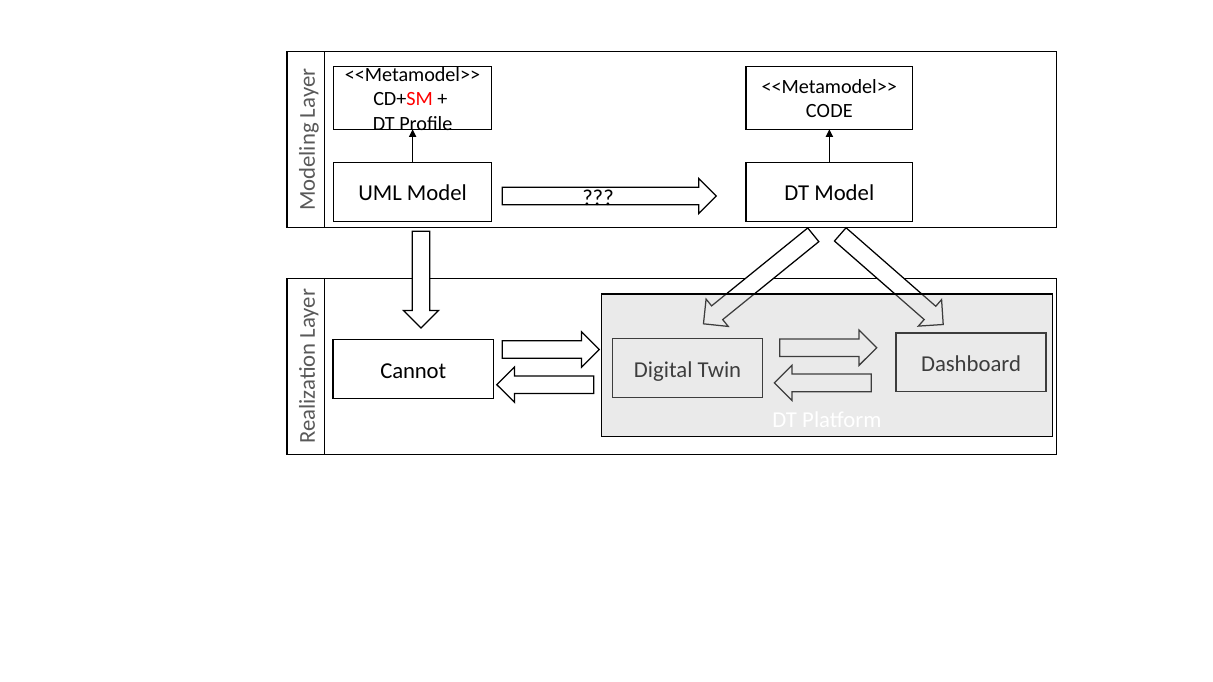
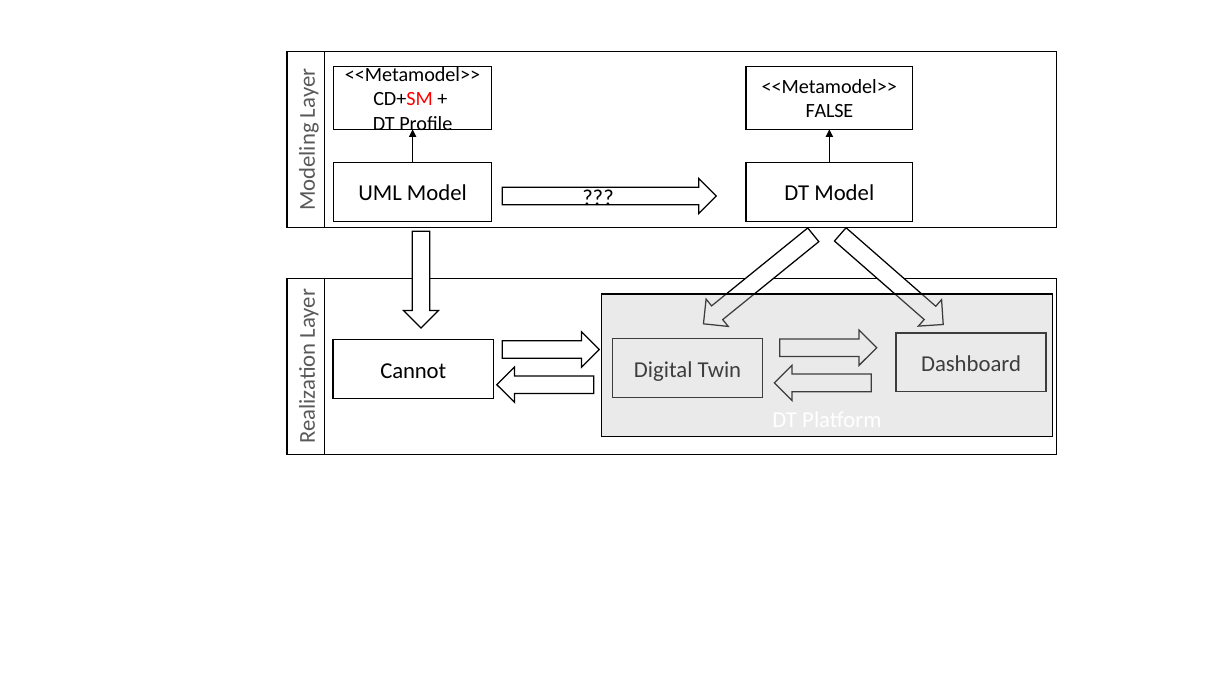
CODE: CODE -> FALSE (829, 111)
